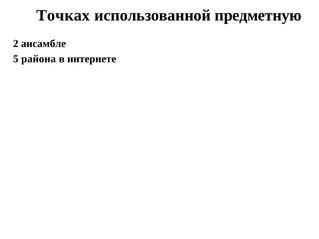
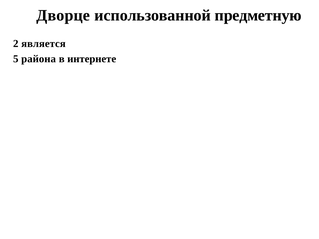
Точках: Точках -> Дворце (63, 15)
ансамбле: ансамбле -> является (43, 44)
